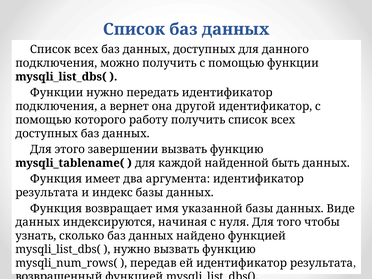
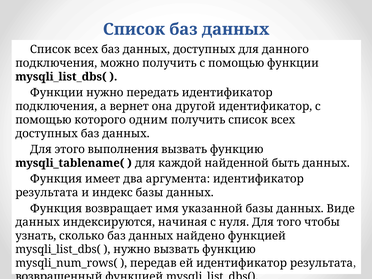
работу: работу -> одним (148, 120)
завершении: завершении -> выполнения (123, 149)
